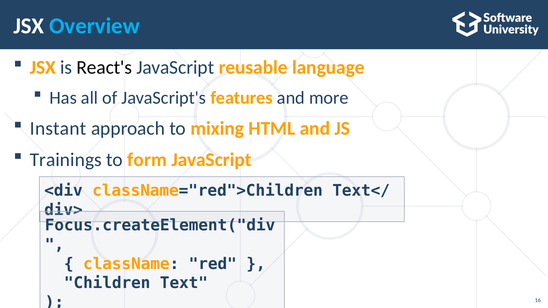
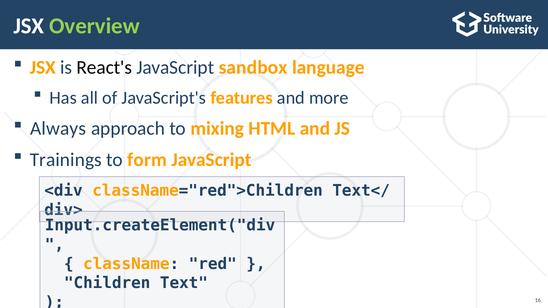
Overview colour: light blue -> light green (94, 26)
reusable: reusable -> sandbox (253, 67)
Instant: Instant -> Always (58, 129)
Focus.createElement("div: Focus.createElement("div -> Input.createElement("div (160, 226)
